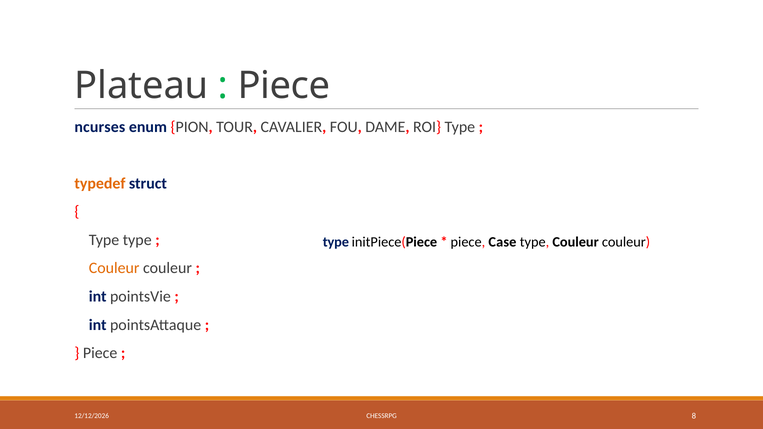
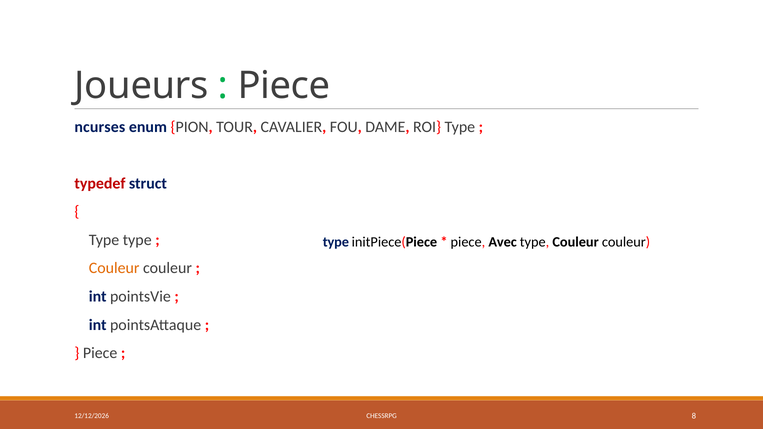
Plateau: Plateau -> Joueurs (142, 85)
typedef colour: orange -> red (100, 183)
Case: Case -> Avec (503, 242)
